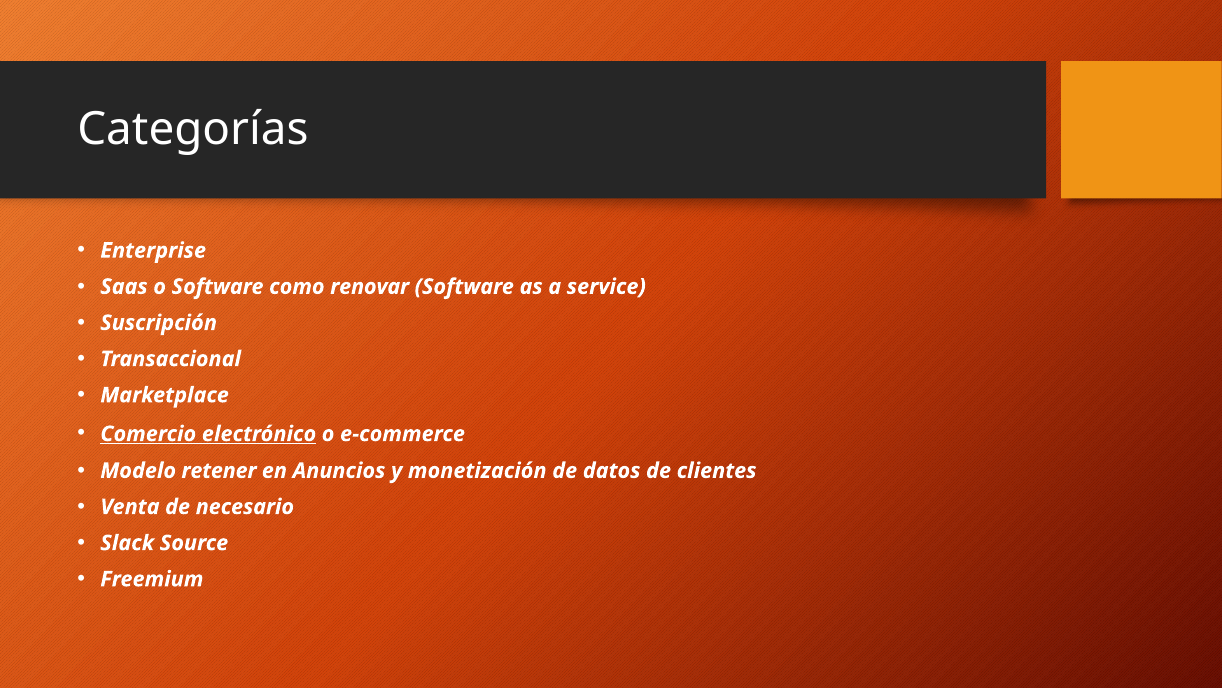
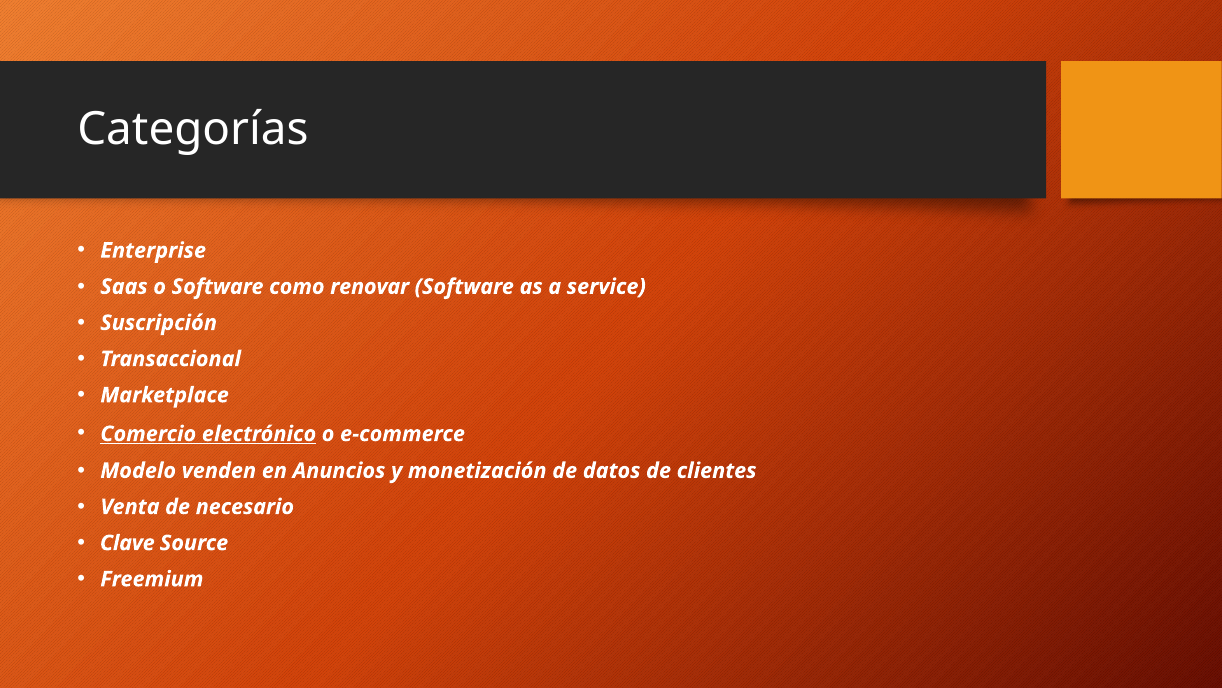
retener: retener -> venden (219, 470)
Slack: Slack -> Clave (127, 543)
